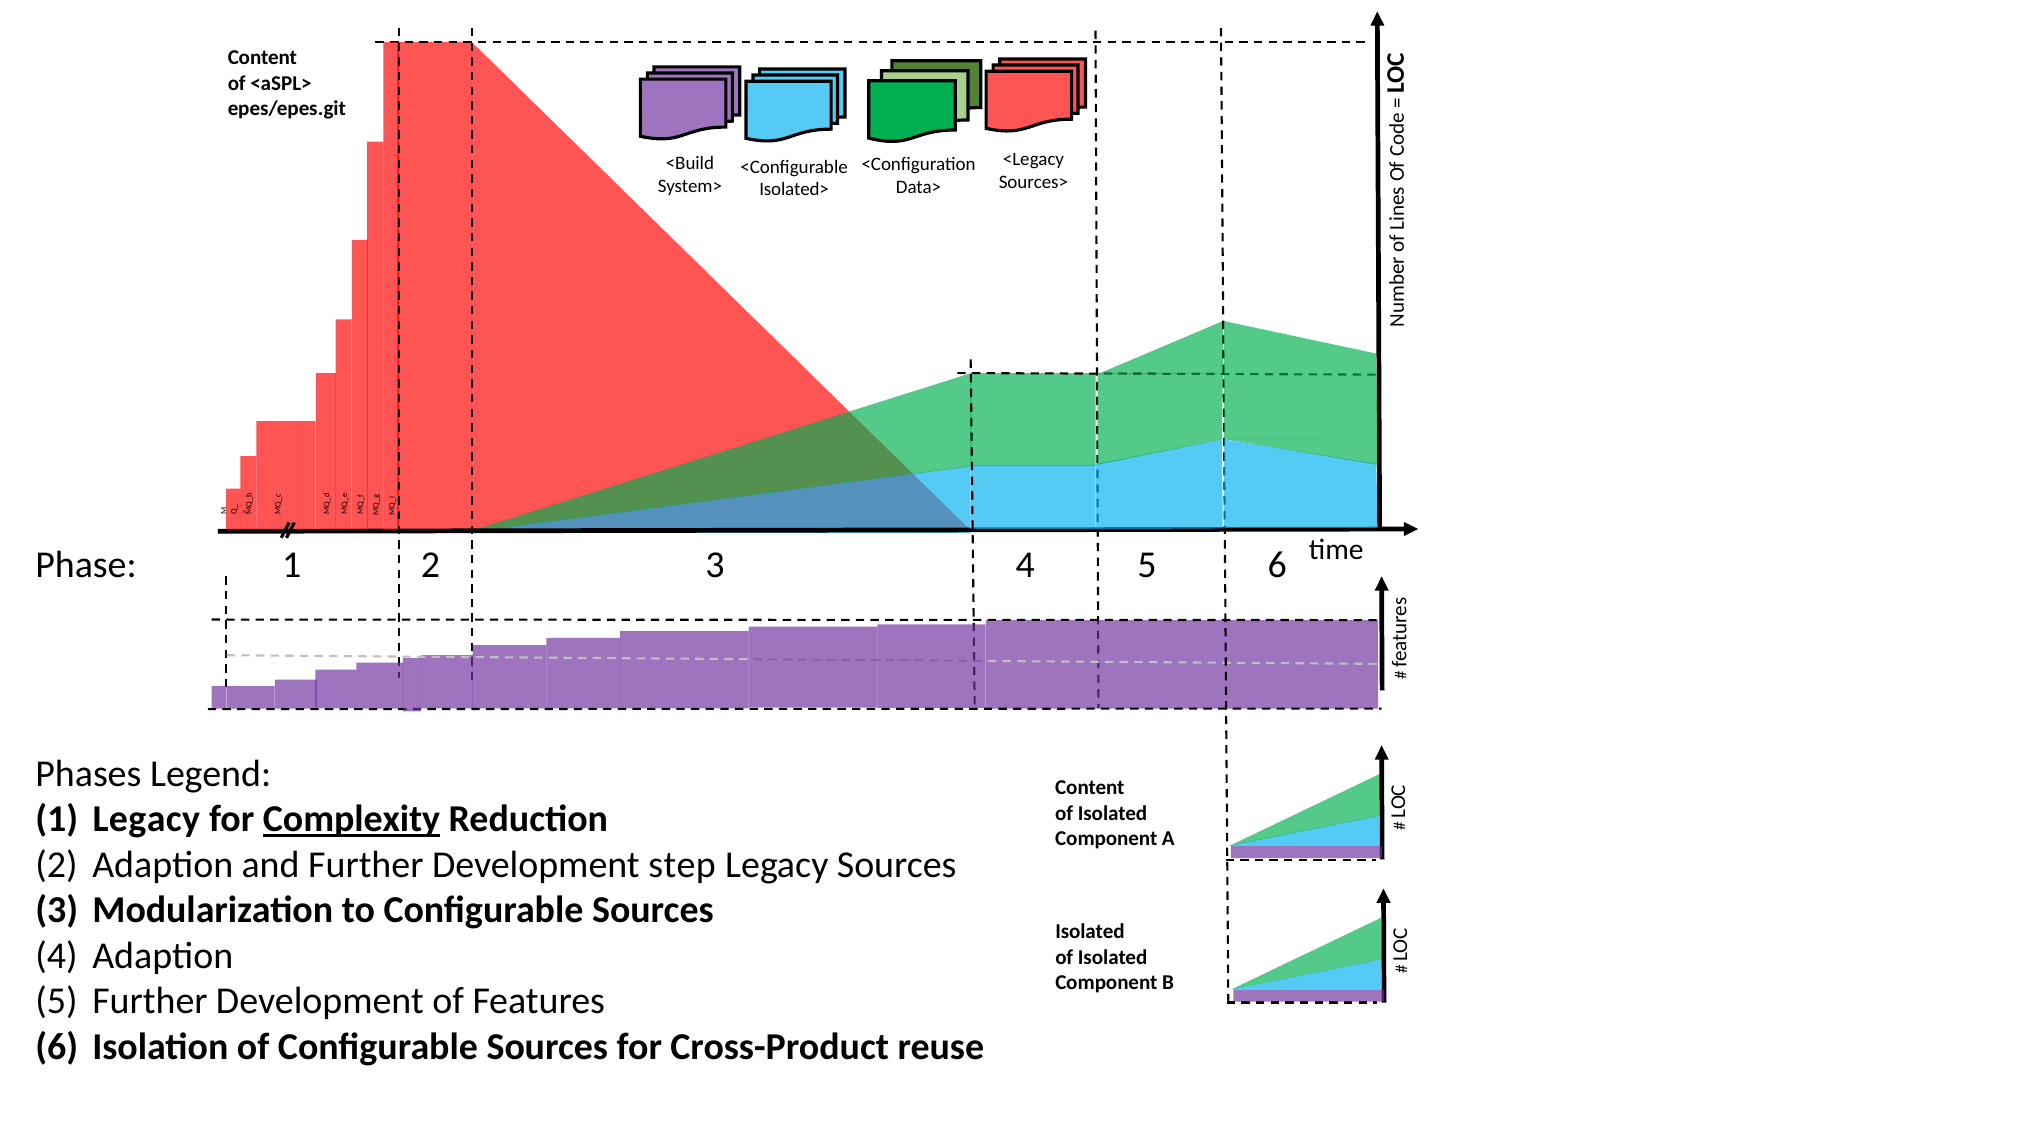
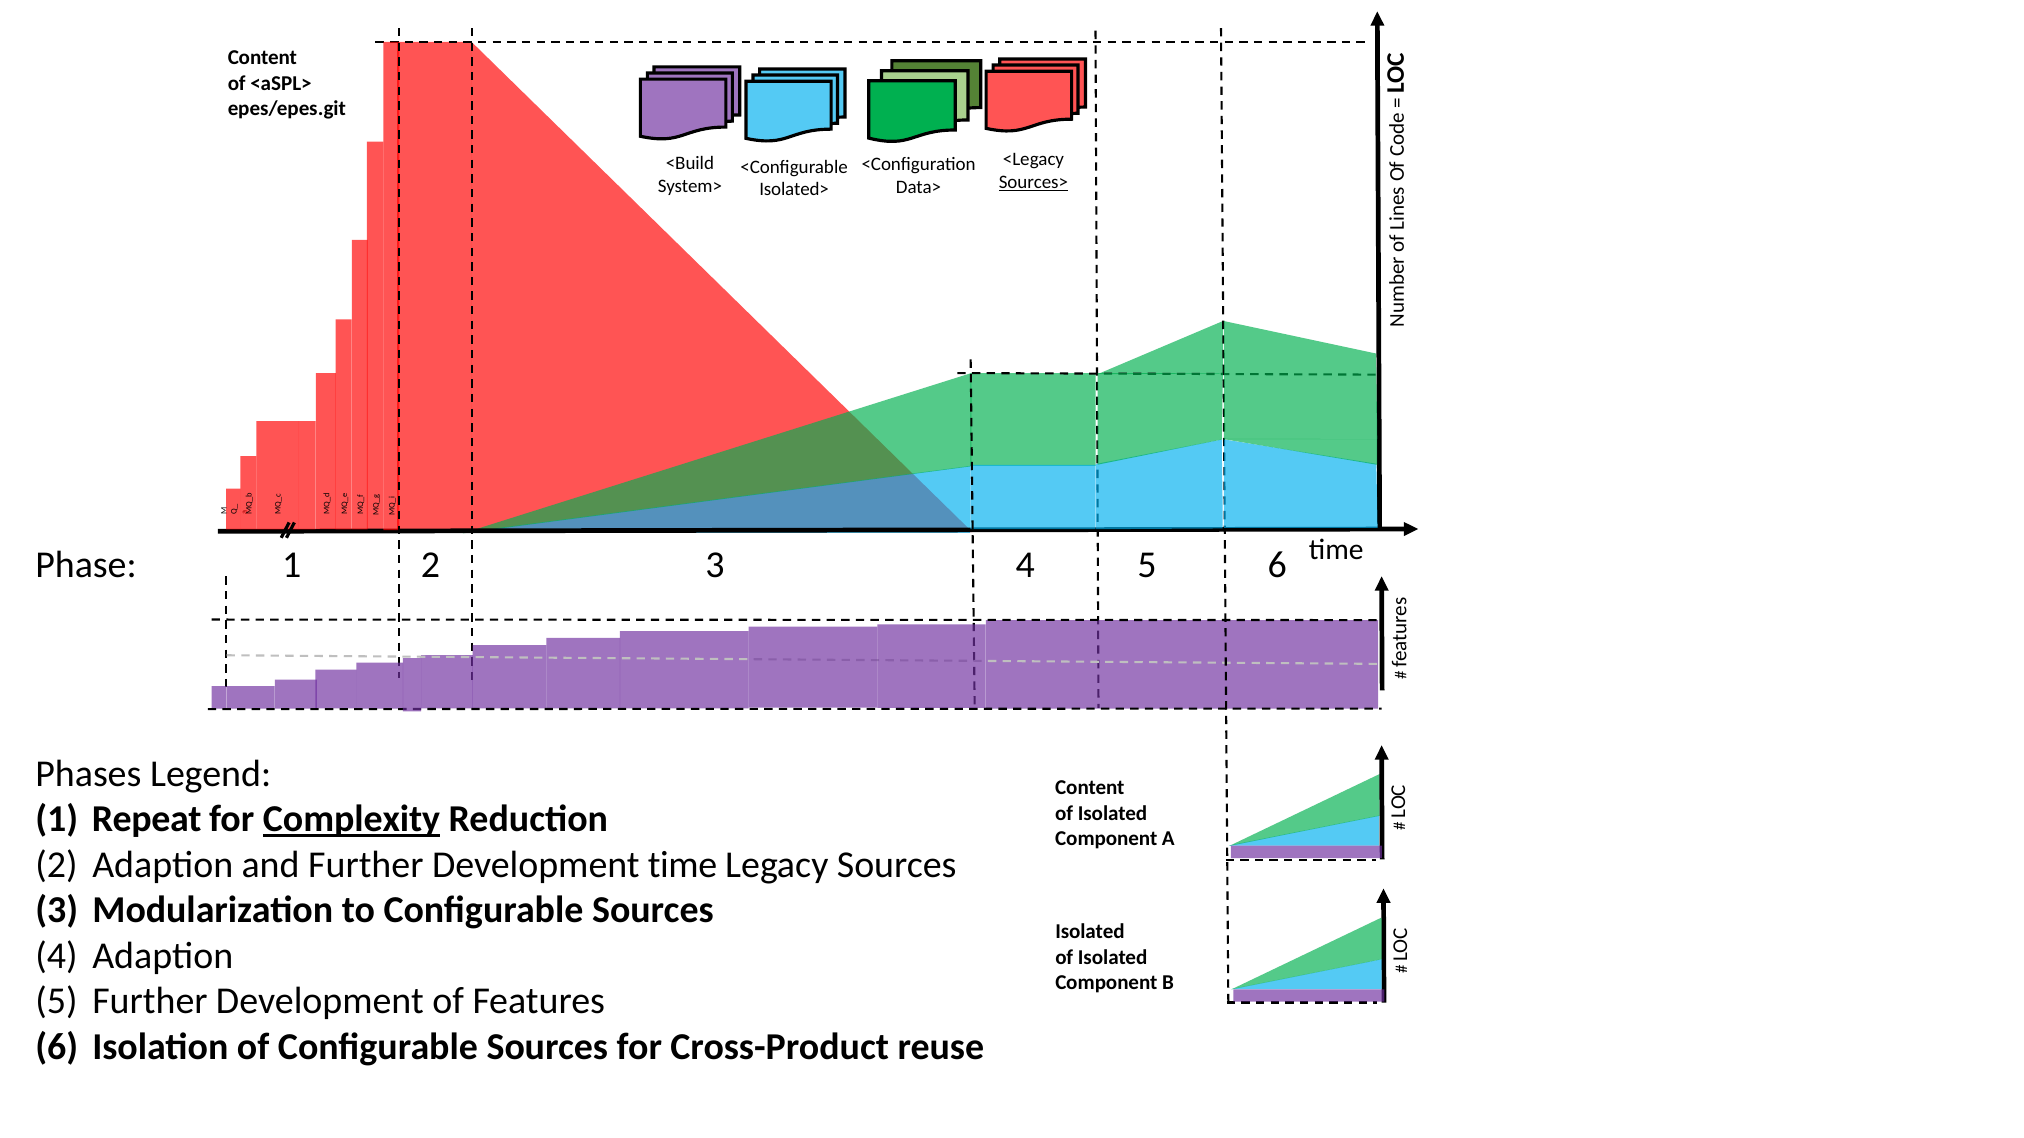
Sources> underline: none -> present (1033, 182)
1 Legacy: Legacy -> Repeat (147, 820)
Development step: step -> time (683, 865)
